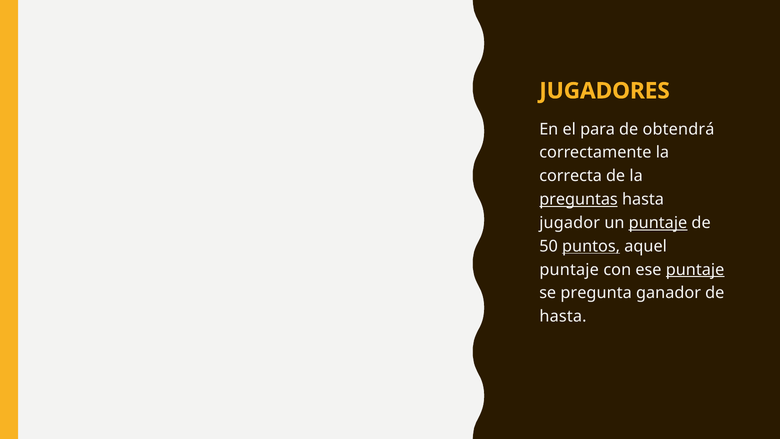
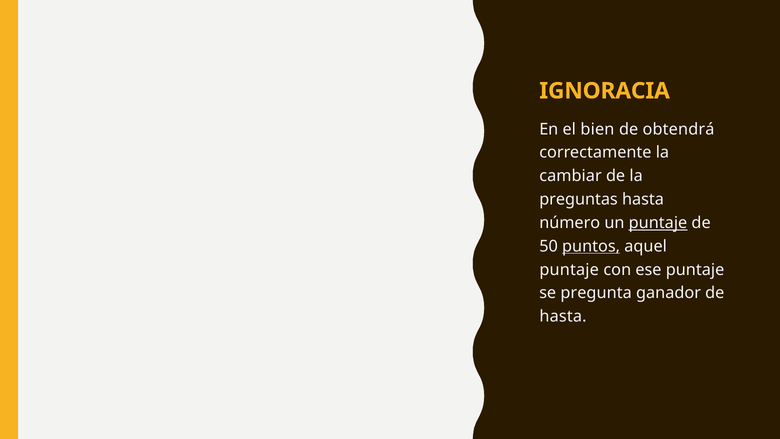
JUGADORES: JUGADORES -> IGNORACIA (605, 91)
para: para -> bien (597, 129)
correcta: correcta -> cambiar (571, 176)
preguntas underline: present -> none (579, 199)
jugador: jugador -> número (570, 223)
puntaje underline: present -> none (695, 270)
